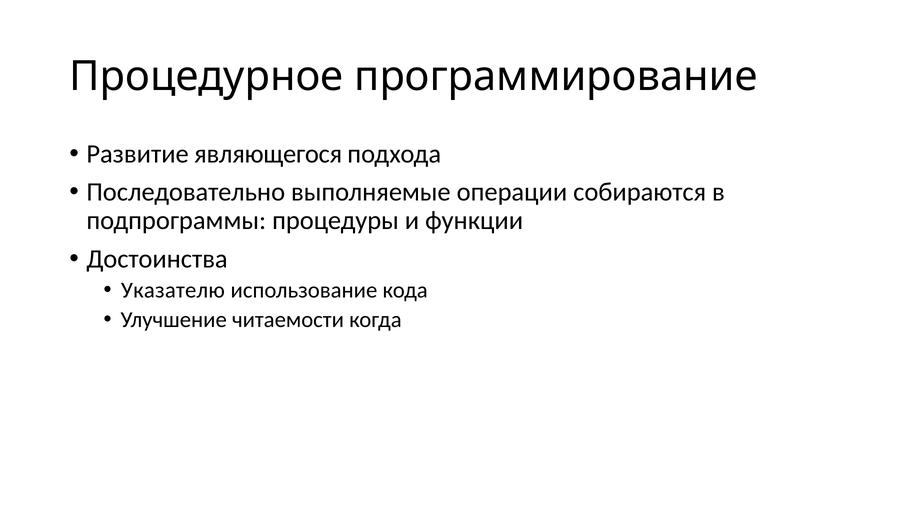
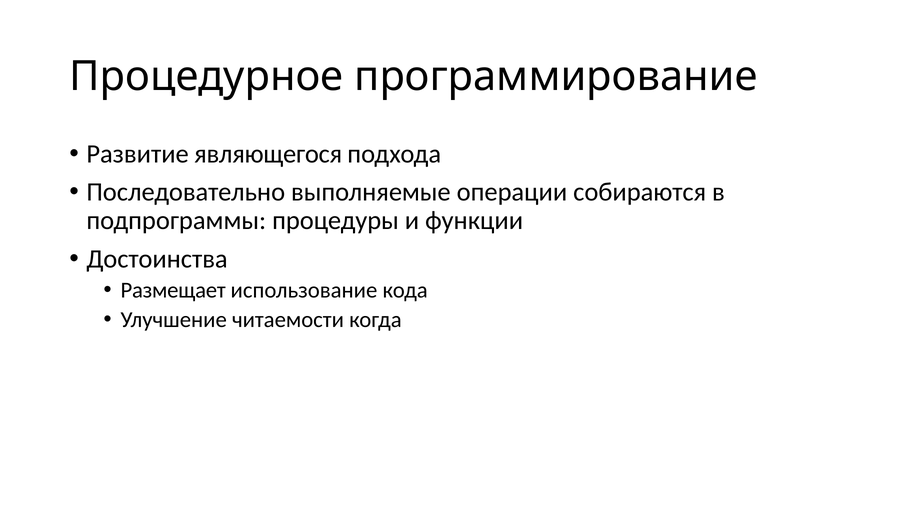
Указателю: Указателю -> Размещает (173, 290)
